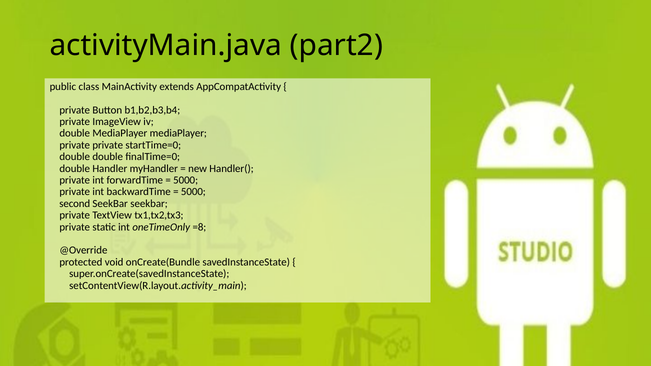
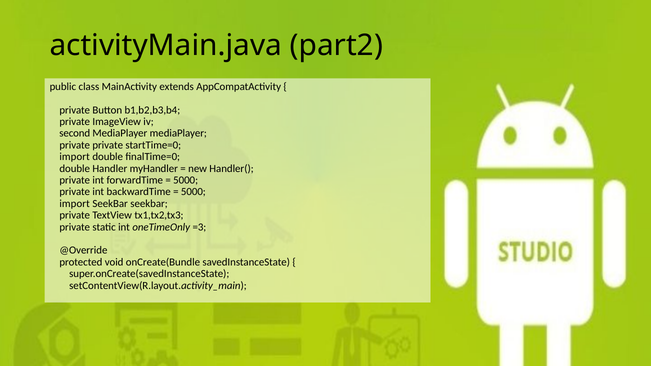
double: double -> second (75, 133)
double: double -> import (75, 157)
second: second -> import (75, 204)
=8: =8 -> =3 (199, 227)
